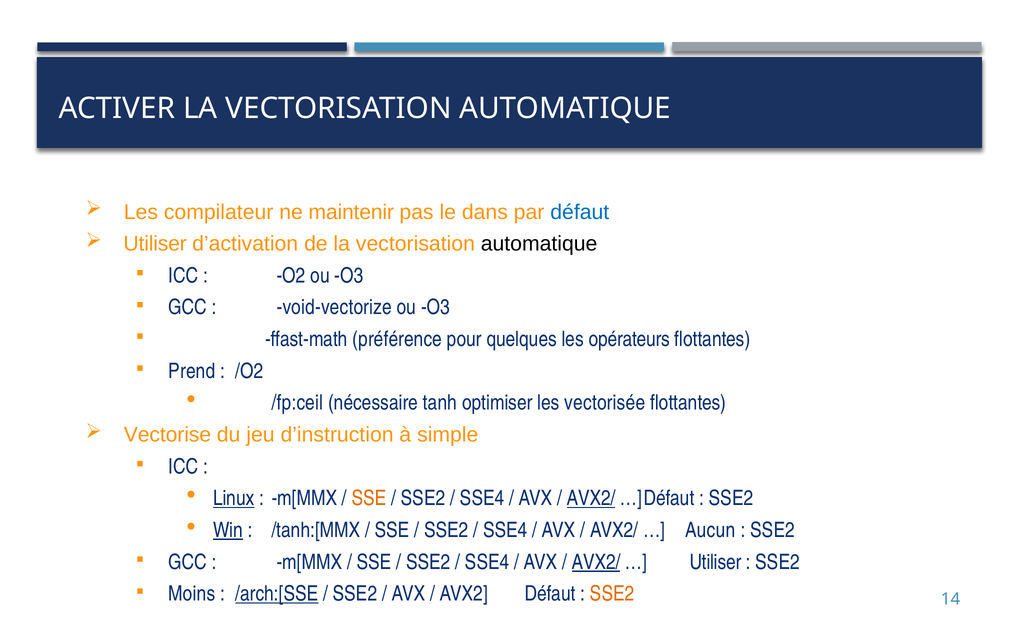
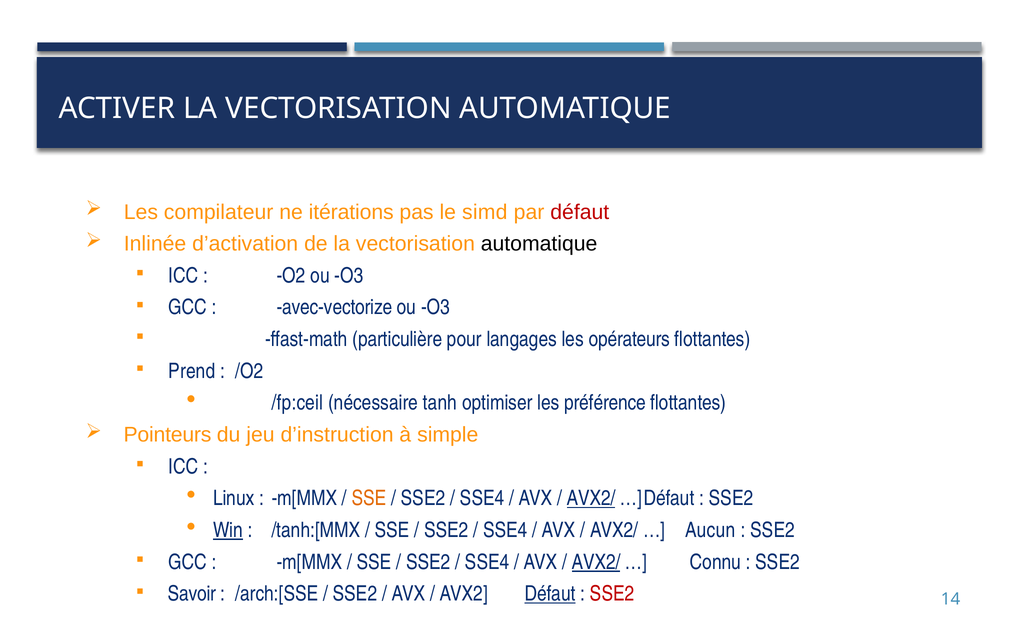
maintenir: maintenir -> itérations (351, 212)
dans: dans -> simd (485, 212)
défaut colour: blue -> red (580, 212)
Utiliser: Utiliser -> Inlinée (155, 244)
void-vectorize: void-vectorize -> avec-vectorize (334, 307)
préférence: préférence -> particulière (397, 339)
quelques: quelques -> langages (522, 339)
vectorisée: vectorisée -> préférence (605, 403)
Vectorise: Vectorise -> Pointeurs (168, 435)
Linux underline: present -> none (234, 498)
Utiliser: Utiliser -> Connu (715, 562)
Moins: Moins -> Savoir (192, 594)
/arch:[SSE underline: present -> none (277, 594)
Défaut underline: none -> present (550, 594)
SSE2 colour: orange -> red (612, 594)
